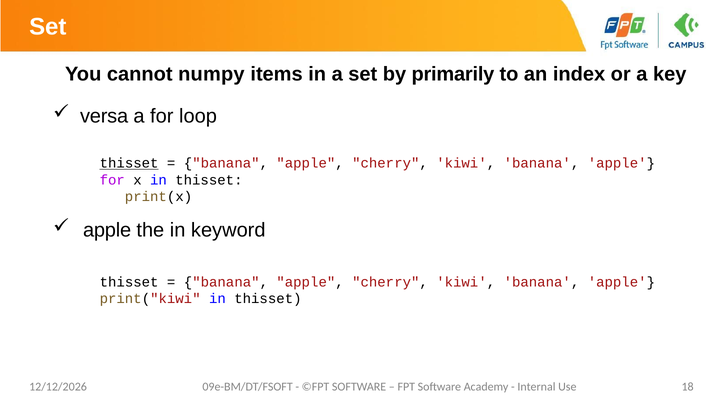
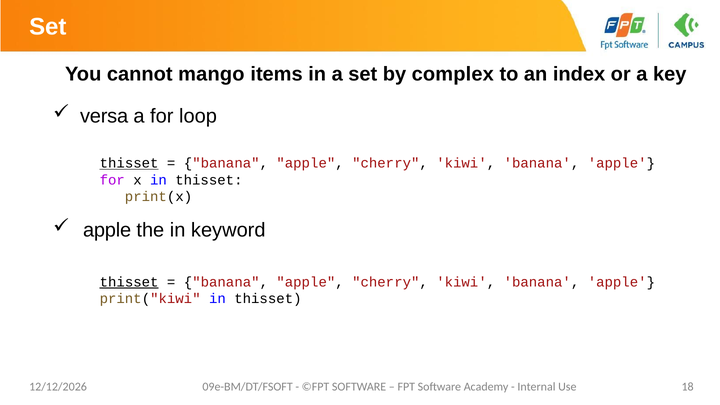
numpy: numpy -> mango (211, 74)
primarily: primarily -> complex (453, 74)
thisset underline: none -> present (129, 282)
